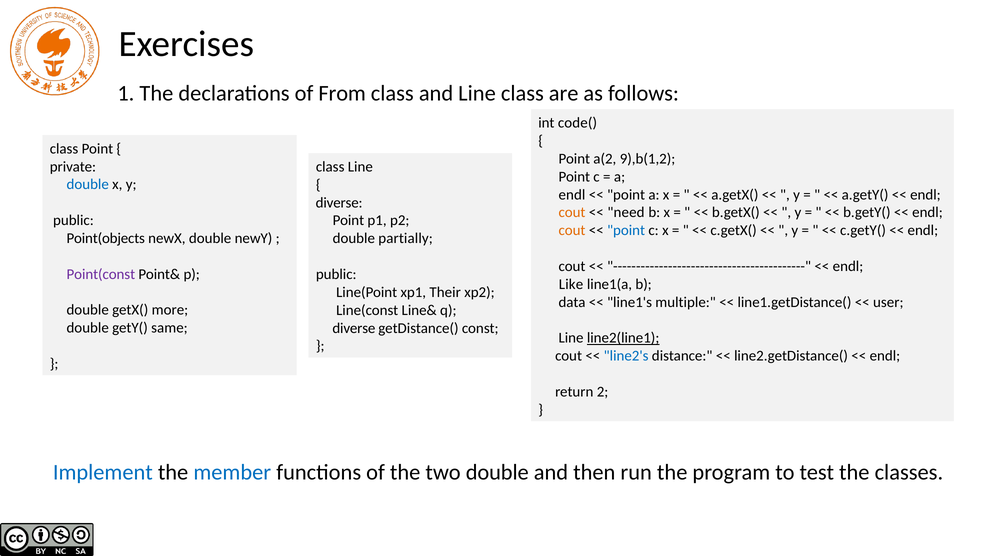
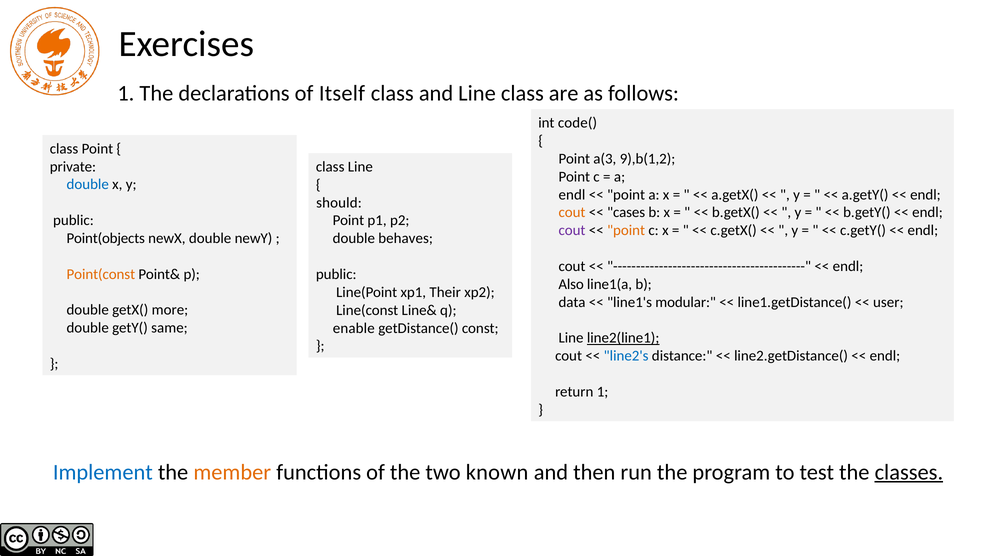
From: From -> Itself (342, 93)
a(2: a(2 -> a(3 (605, 159)
diverse: diverse -> should (339, 203)
need: need -> cases (626, 212)
cout colour: orange -> purple (572, 230)
point colour: blue -> orange (626, 230)
partially: partially -> behaves (406, 238)
Point(const colour: purple -> orange (101, 274)
Like: Like -> Also (571, 284)
multiple: multiple -> modular (686, 302)
diverse: diverse -> enable (354, 328)
return 2: 2 -> 1 (603, 392)
member colour: blue -> orange (232, 472)
two double: double -> known (497, 472)
classes underline: none -> present (909, 472)
